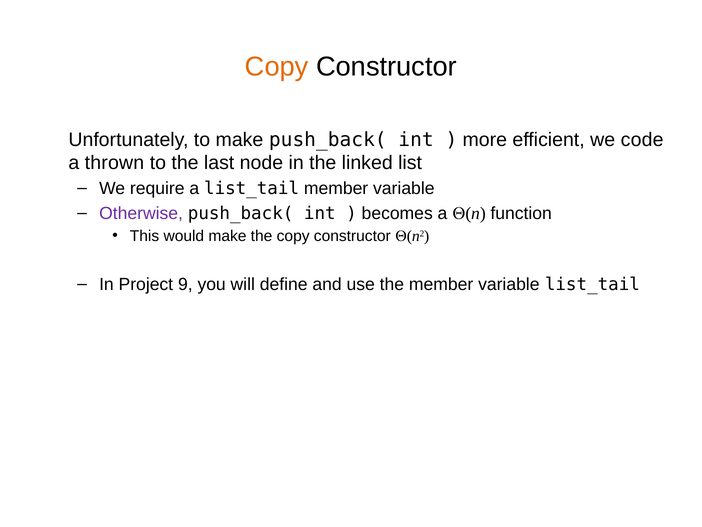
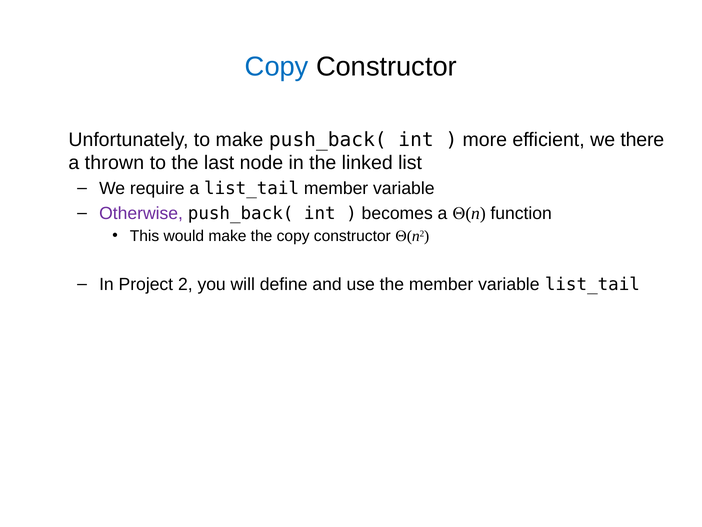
Copy colour: orange -> blue (277, 67)
code: code -> there (642, 139)
9: 9 -> 2 (185, 284)
